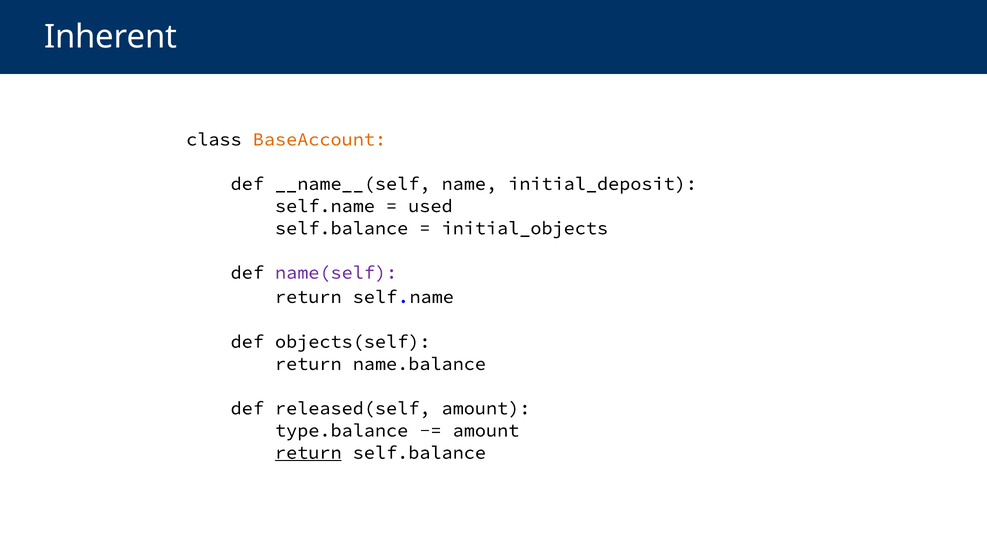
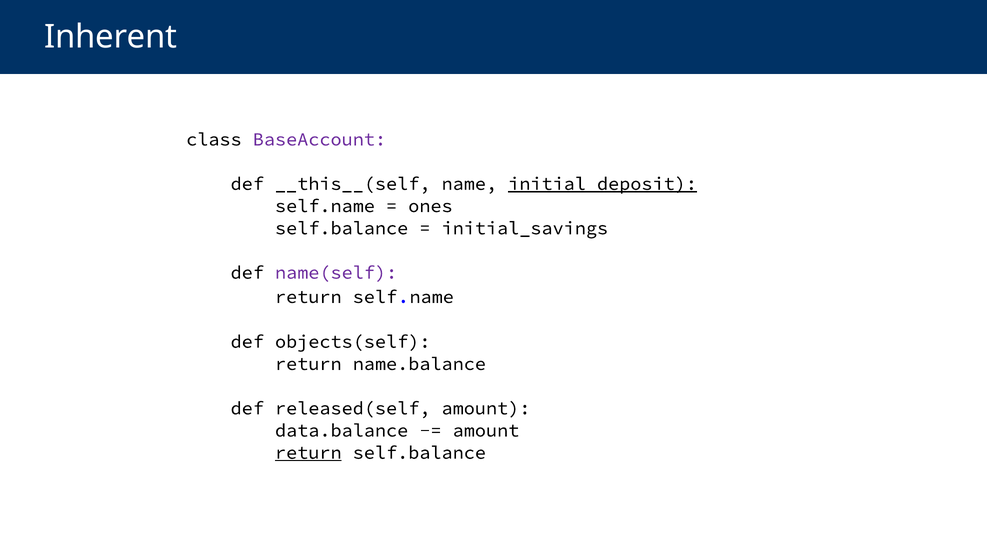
BaseAccount colour: orange -> purple (319, 139)
__name__(self: __name__(self -> __this__(self (353, 184)
initial_deposit underline: none -> present (603, 184)
used: used -> ones (430, 206)
initial_objects: initial_objects -> initial_savings (525, 228)
type.balance: type.balance -> data.balance (342, 431)
